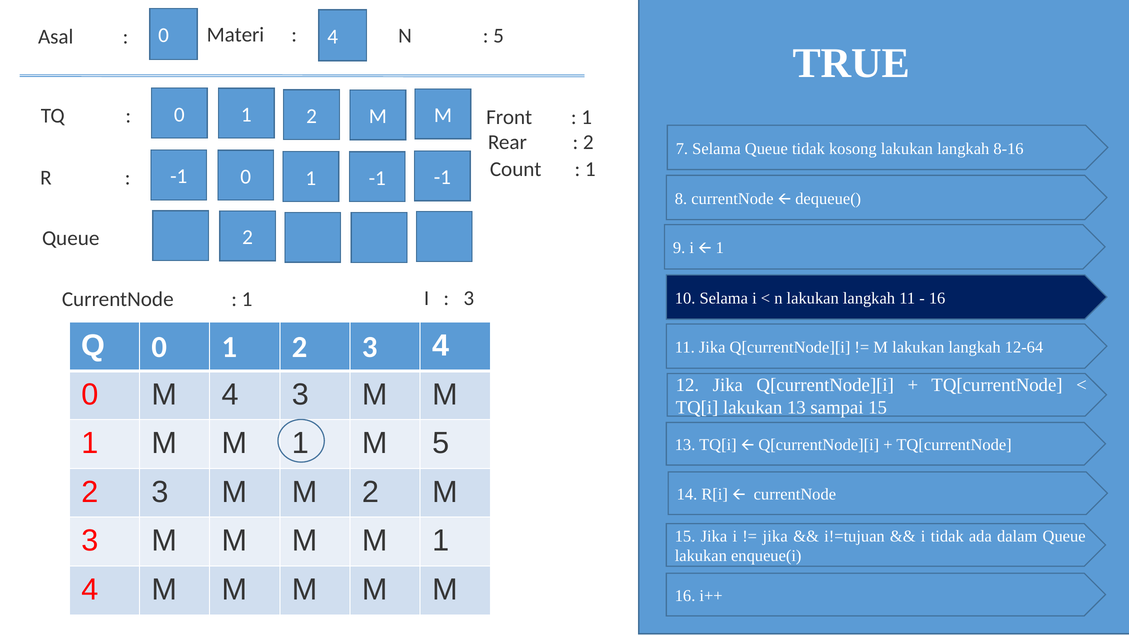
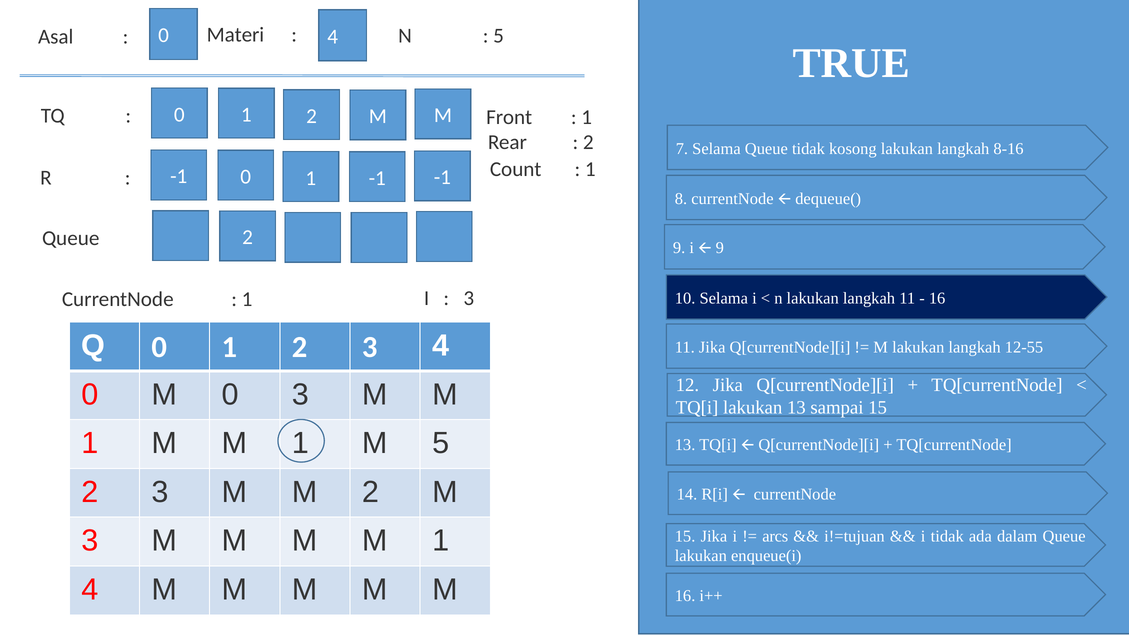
i 1: 1 -> 9 (720, 248)
12-64: 12-64 -> 12-55 (1024, 347)
M 4: 4 -> 0 (230, 395)
jika: jika -> arcs (775, 536)
